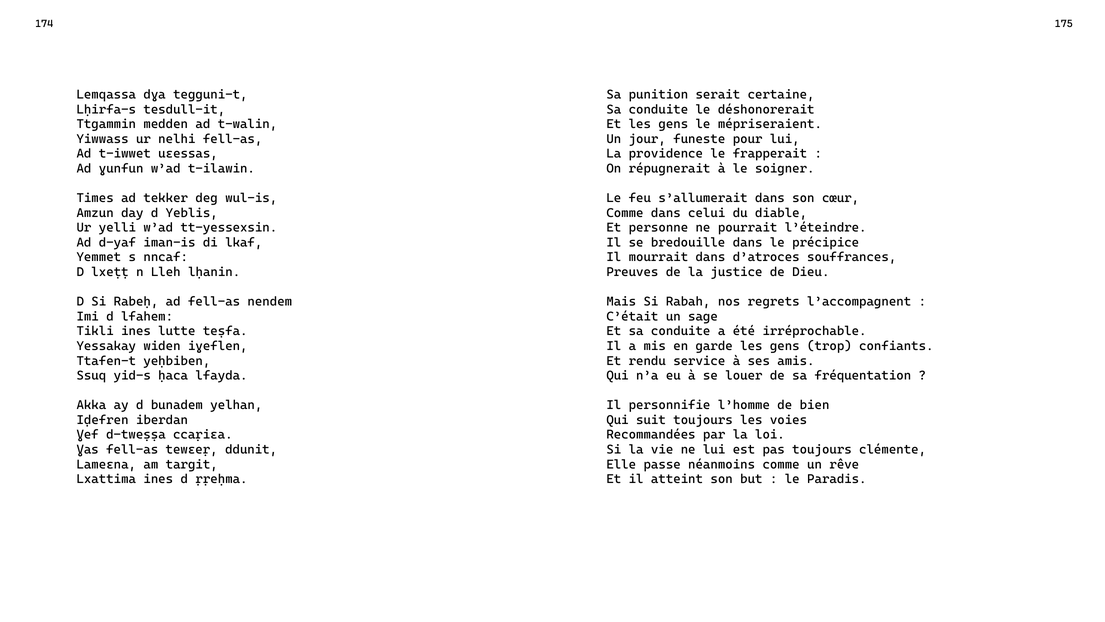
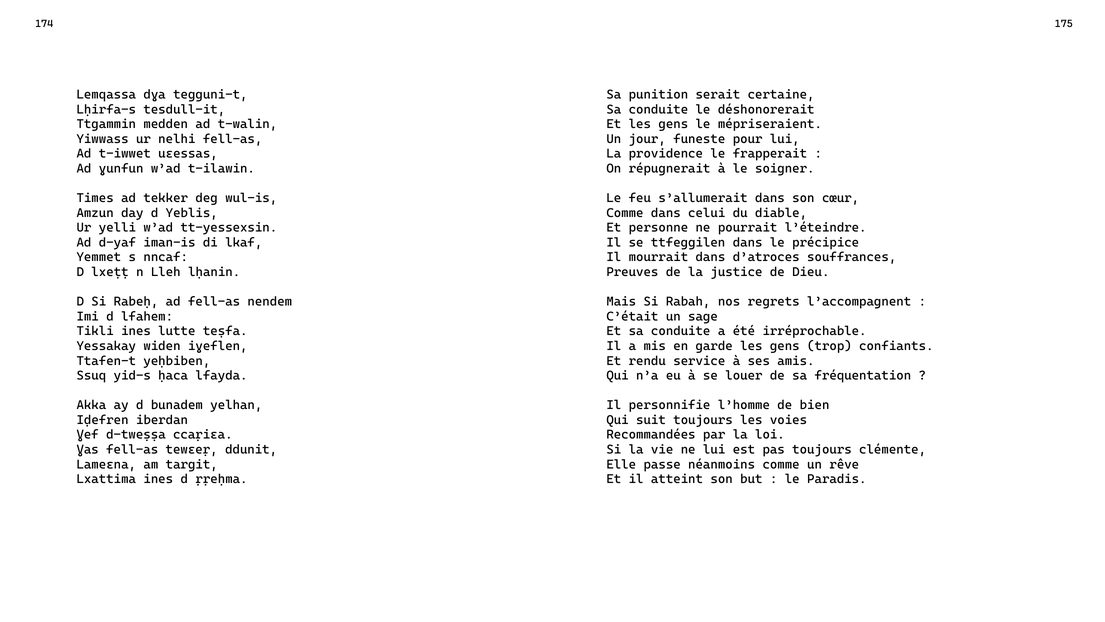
bredouille: bredouille -> ttfeggilen (688, 242)
